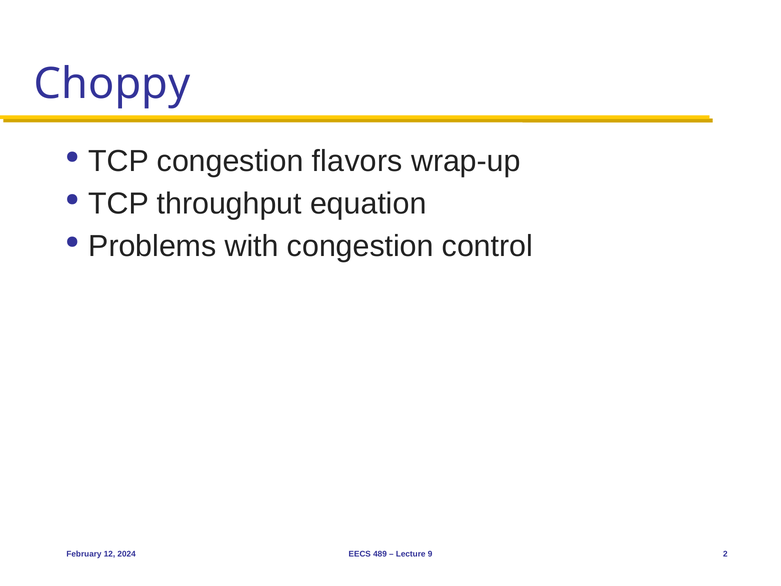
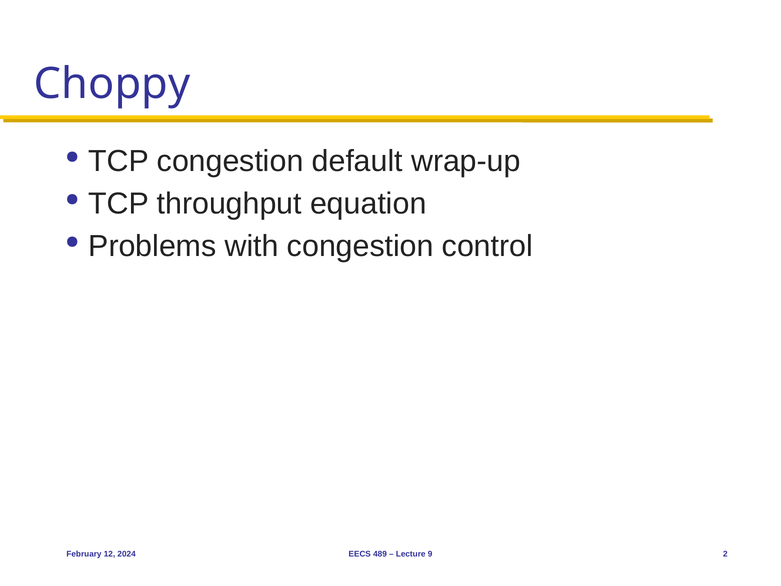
flavors: flavors -> default (357, 161)
